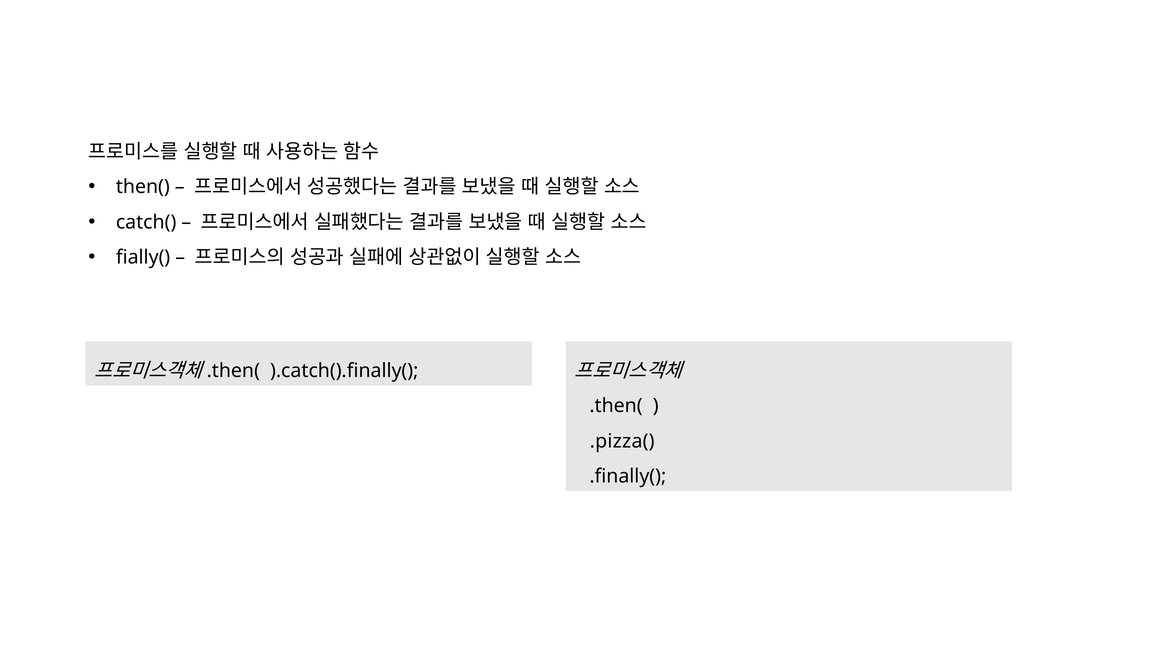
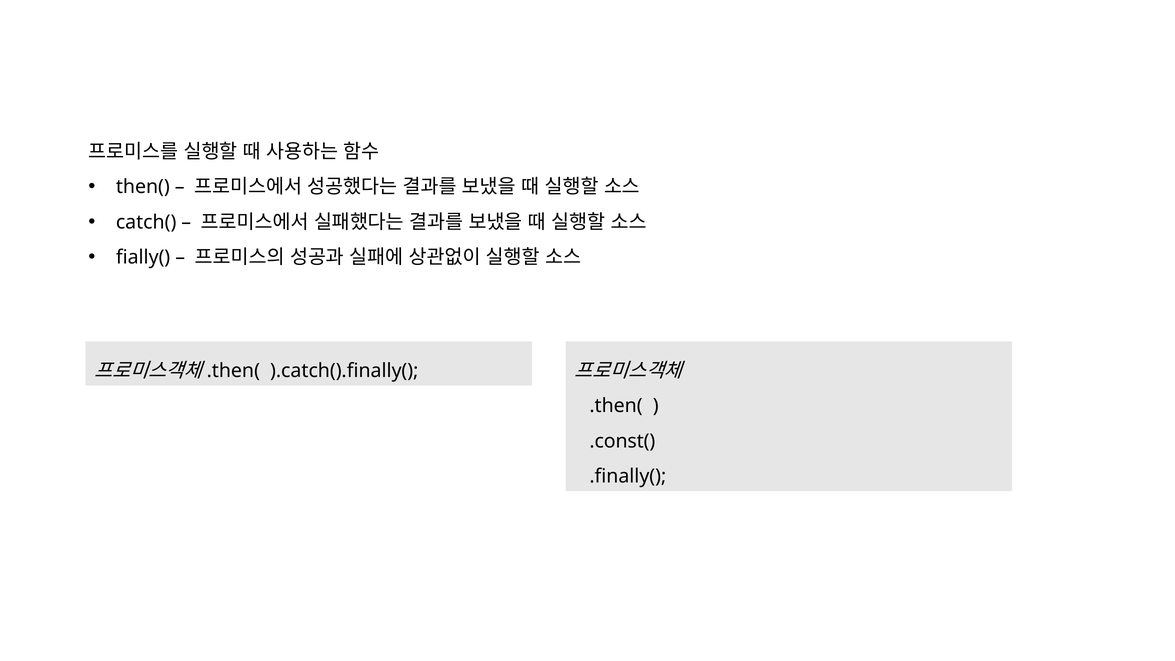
.pizza(: .pizza( -> .const( (622, 441)
